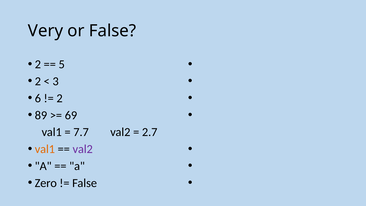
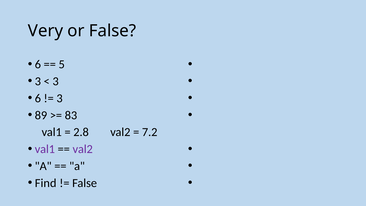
2: 2 -> 6 (38, 64)
2: 2 -> 3 (38, 81)
2: 2 -> 3 (60, 98)
69: 69 -> 83 (71, 115)
7.7: 7.7 -> 2.8 (81, 132)
2.7: 2.7 -> 7.2 (150, 132)
val1 colour: orange -> purple (45, 149)
Zero: Zero -> Find (46, 183)
